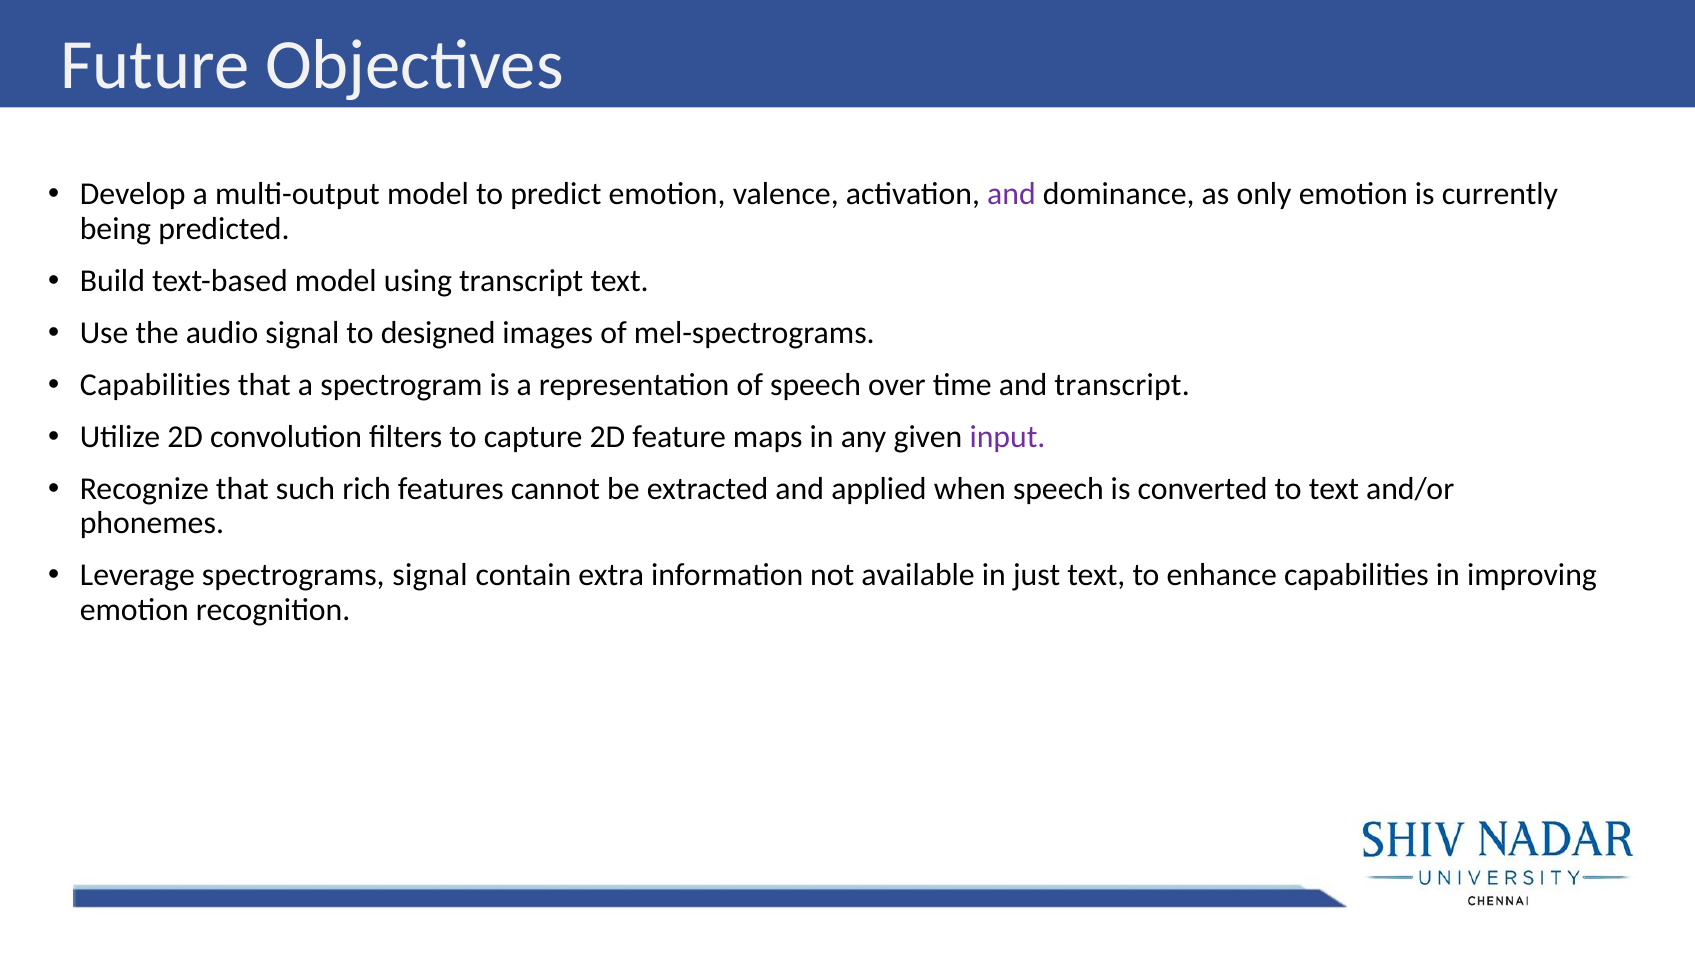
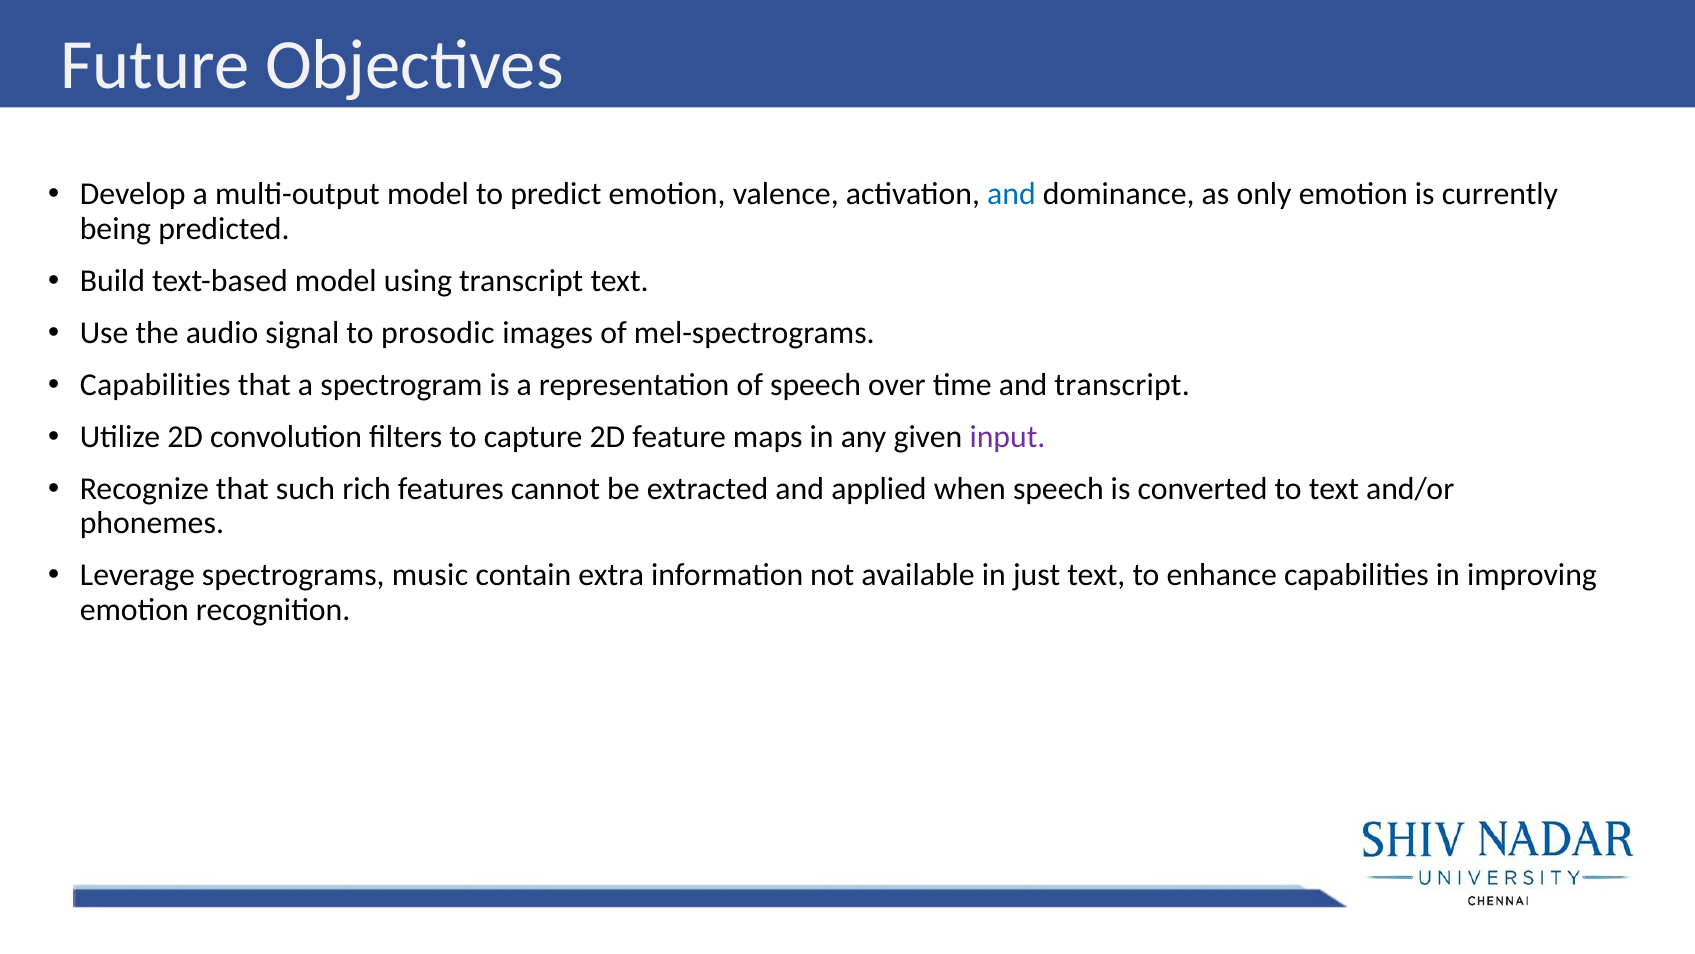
and colour: purple -> blue (1011, 194)
designed: designed -> prosodic (438, 333)
spectrograms signal: signal -> music (430, 575)
